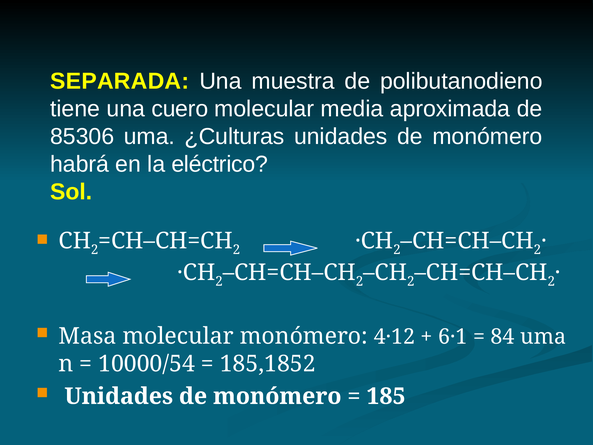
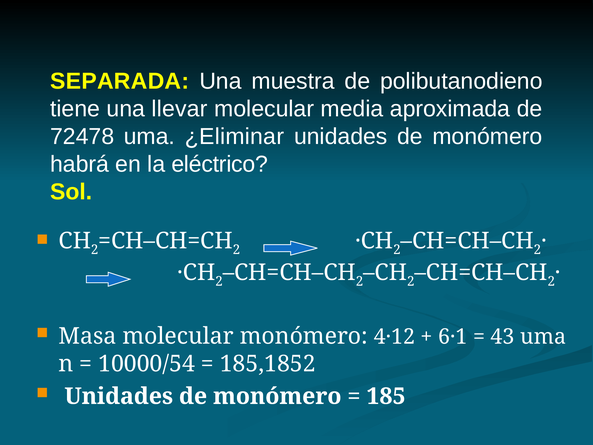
cuero: cuero -> llevar (180, 109)
85306: 85306 -> 72478 (82, 136)
¿Culturas: ¿Culturas -> ¿Eliminar (234, 136)
84: 84 -> 43 (503, 337)
